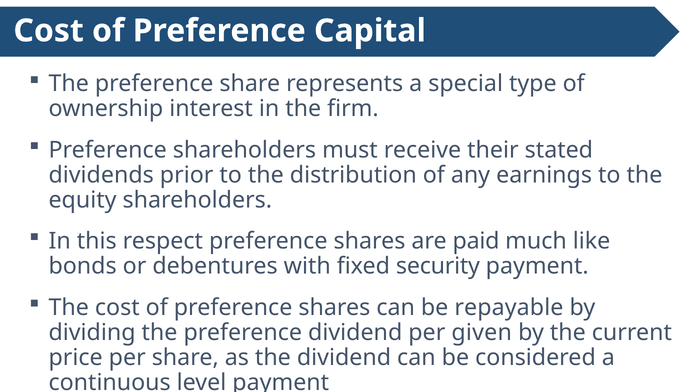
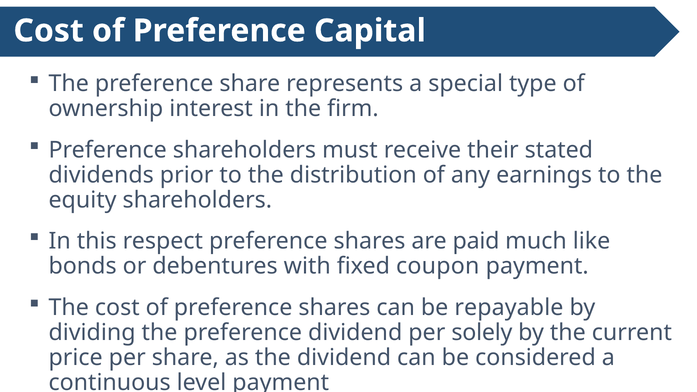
security: security -> coupon (438, 266)
given: given -> solely (482, 333)
